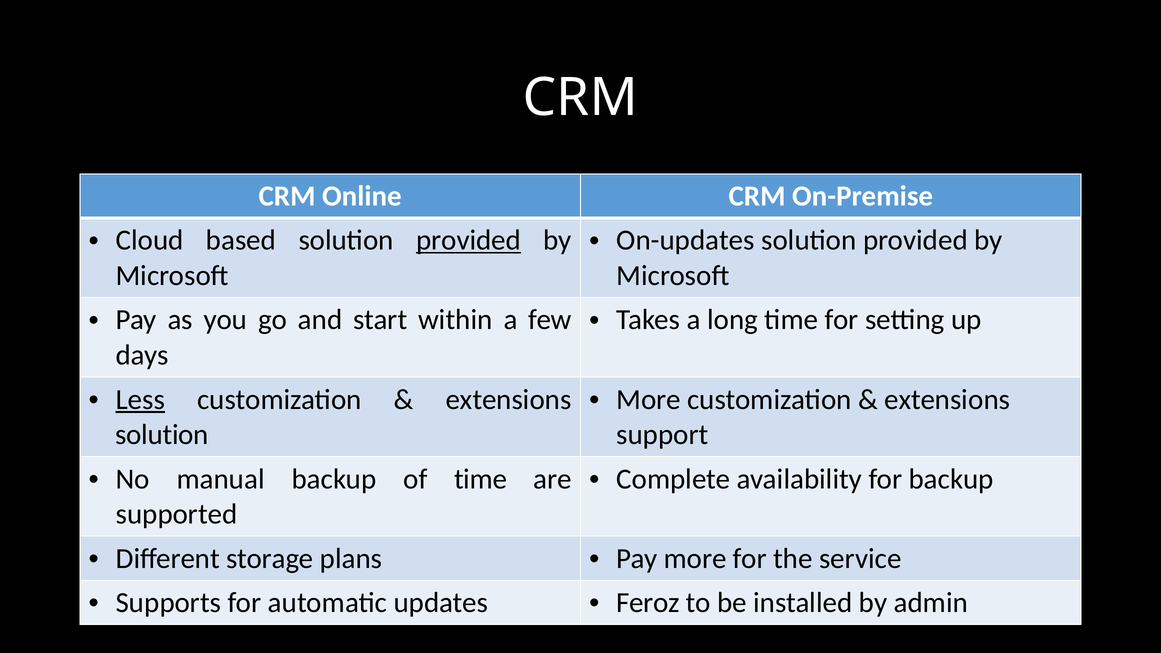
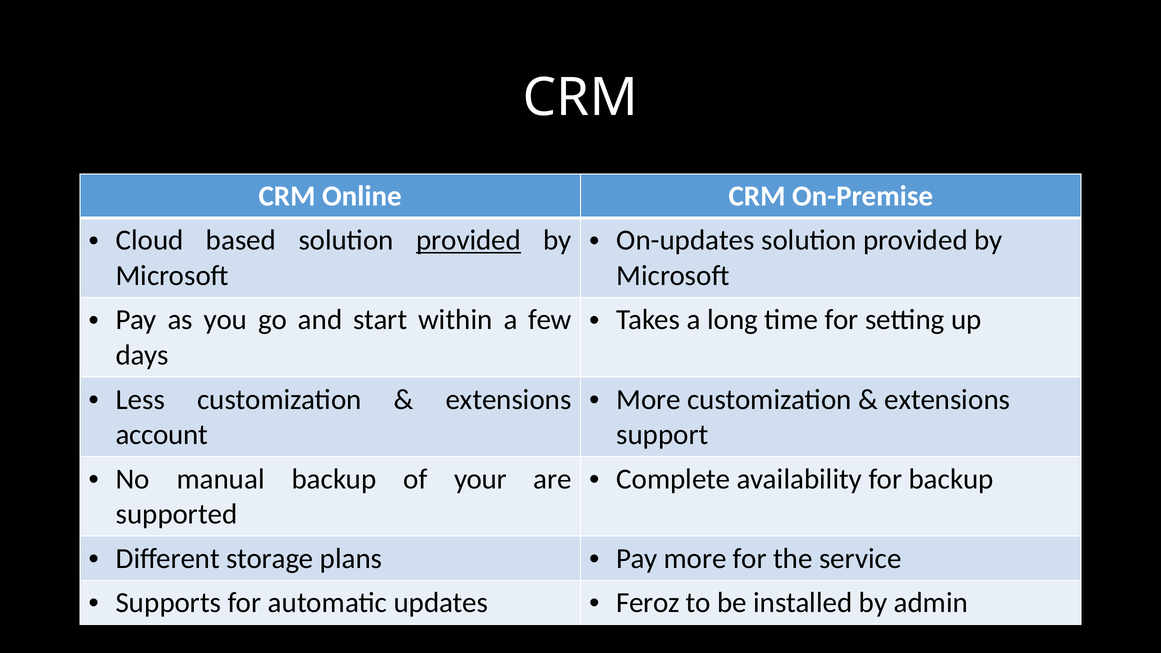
Less underline: present -> none (140, 399)
solution: solution -> account (162, 435)
of time: time -> your (481, 479)
